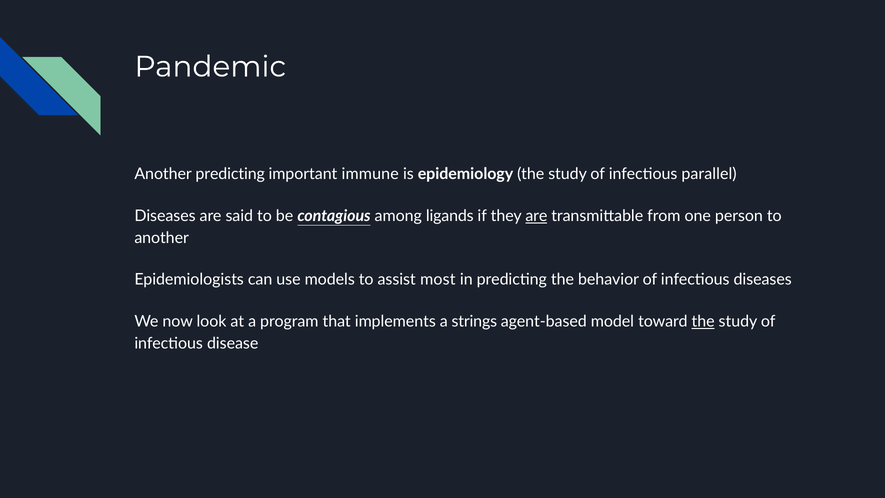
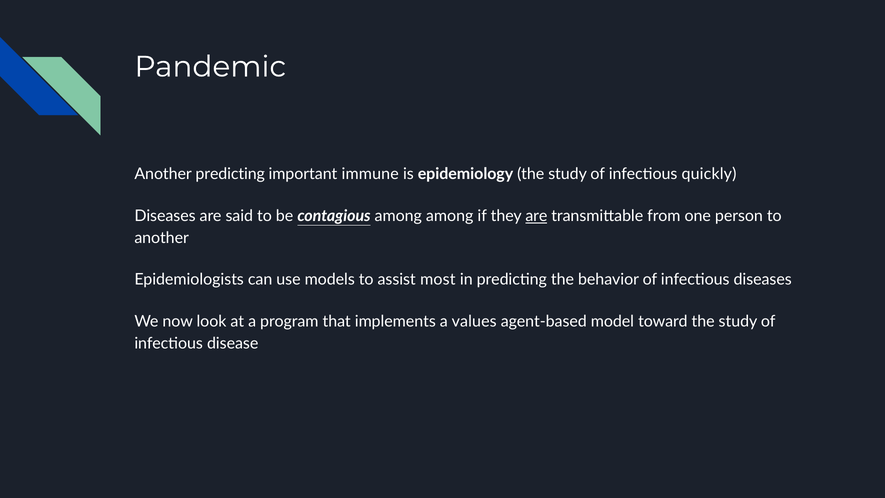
parallel: parallel -> quickly (709, 174)
among ligands: ligands -> among (450, 216)
strings: strings -> values (474, 321)
the underline: present -> none (703, 321)
